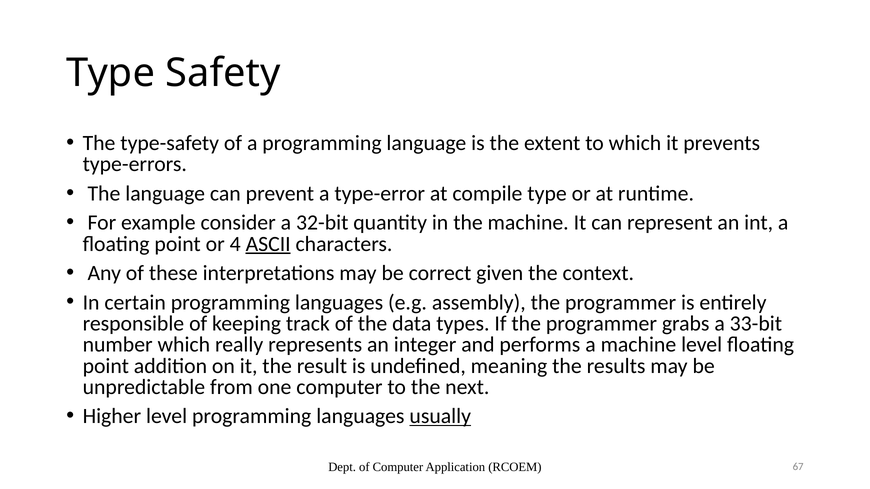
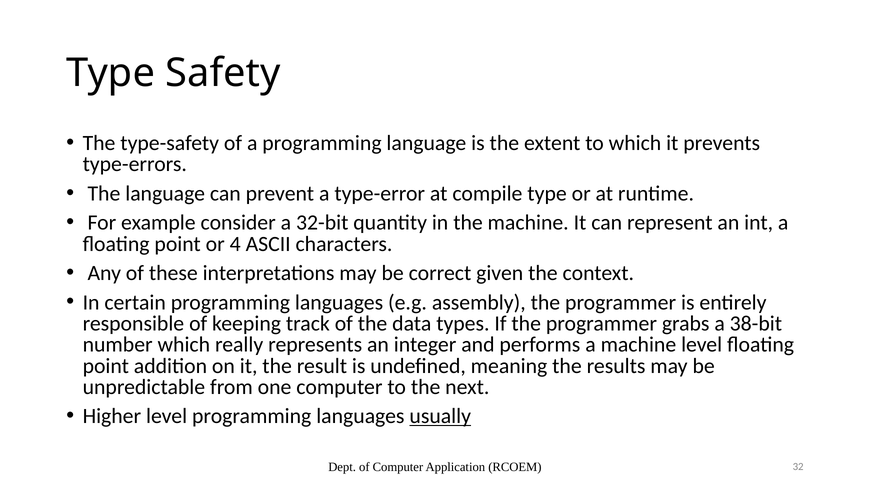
ASCII underline: present -> none (268, 244)
33-bit: 33-bit -> 38-bit (756, 324)
67: 67 -> 32 (798, 467)
